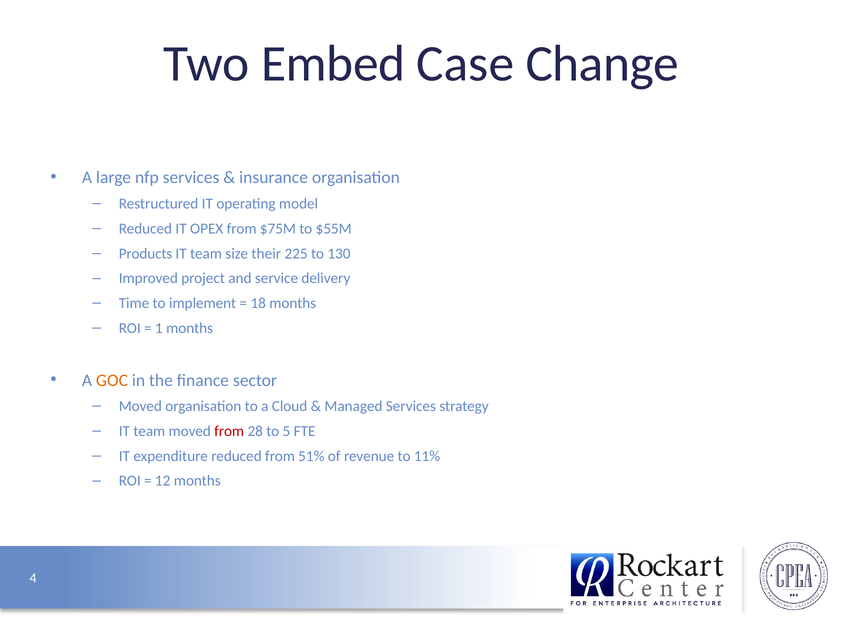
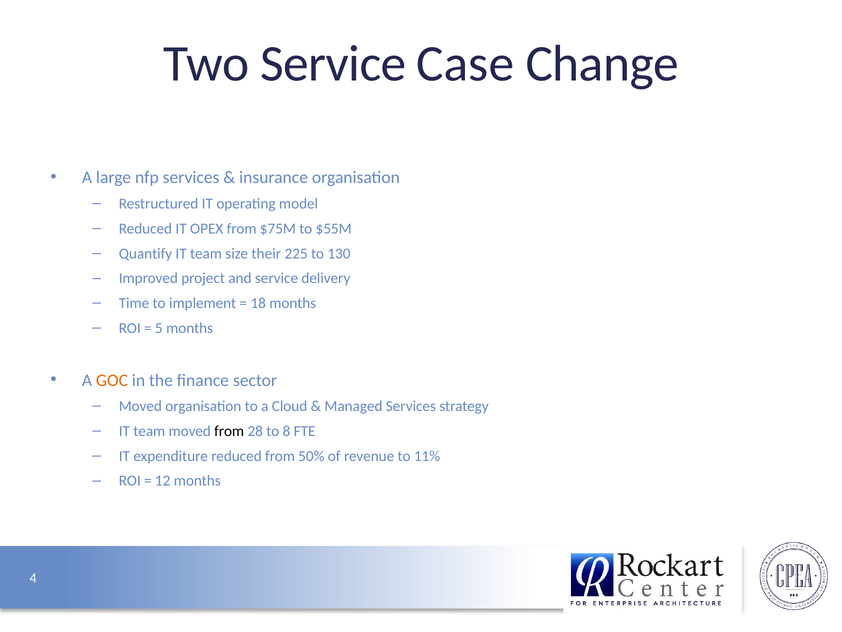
Two Embed: Embed -> Service (333, 64)
Products: Products -> Quantify (145, 253)
1: 1 -> 5 (159, 328)
from colour: red -> black (229, 431)
5: 5 -> 8 (286, 431)
51%: 51% -> 50% (311, 456)
